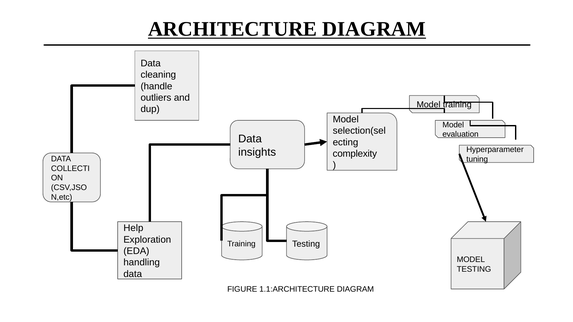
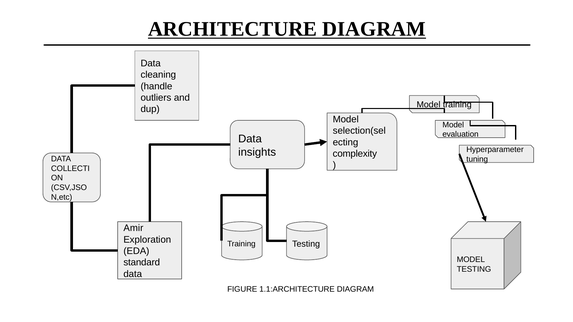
Help: Help -> Amir (133, 228)
handling: handling -> standard (142, 263)
